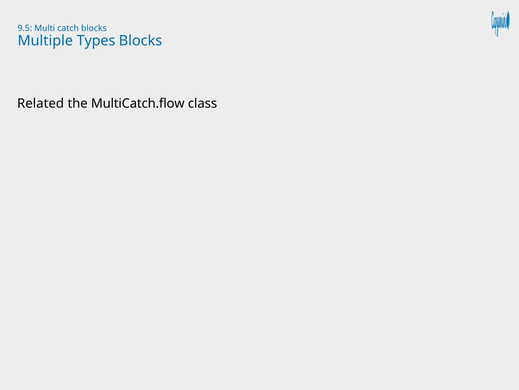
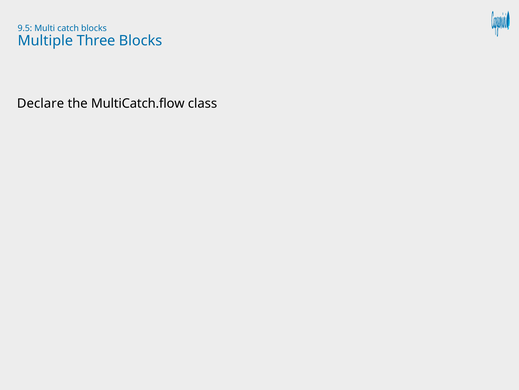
Types: Types -> Three (96, 41)
Related: Related -> Declare (41, 103)
